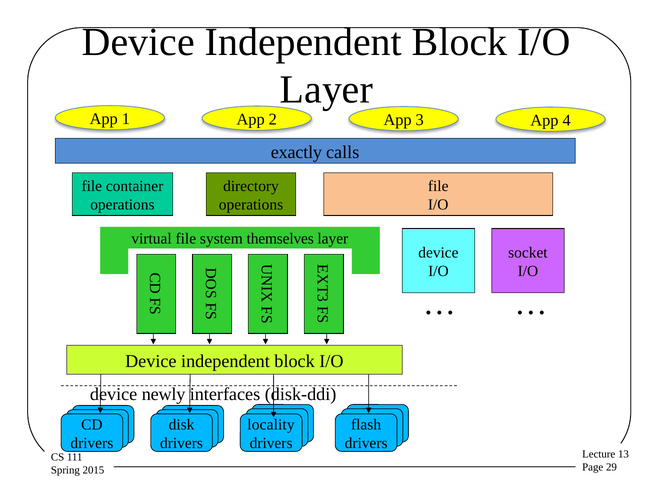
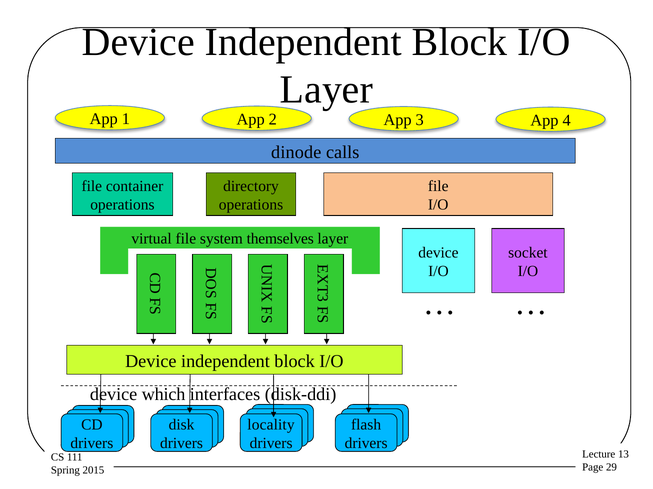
exactly: exactly -> dinode (296, 152)
newly: newly -> which (164, 395)
